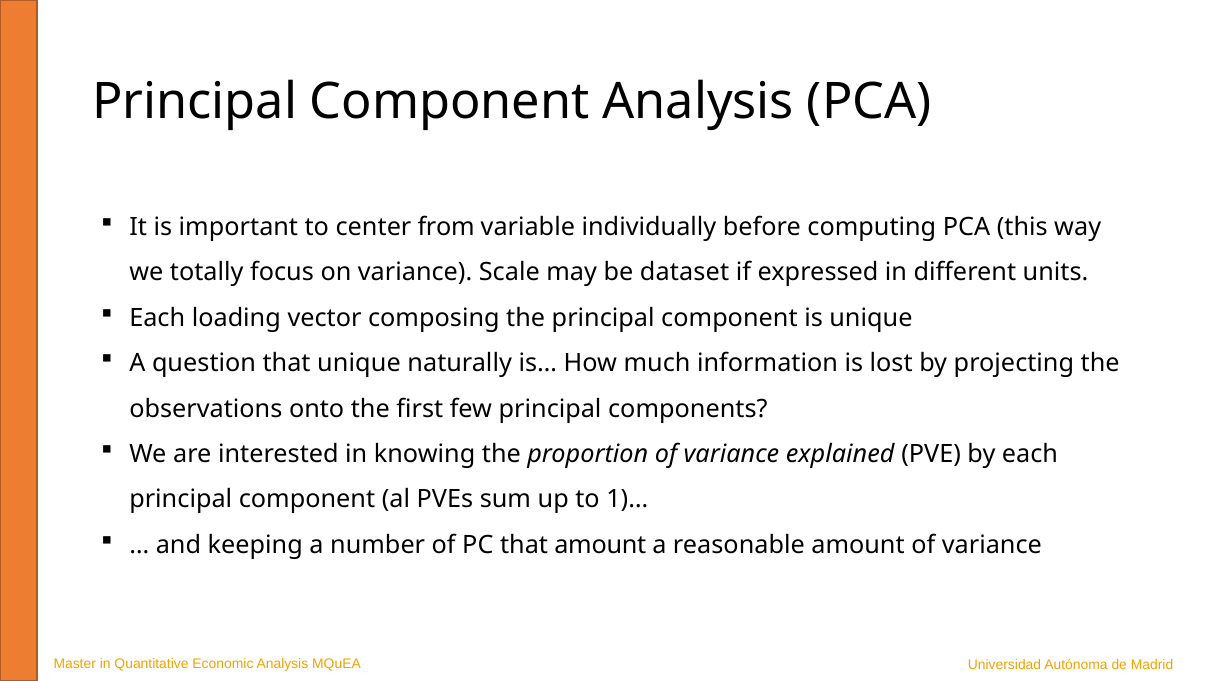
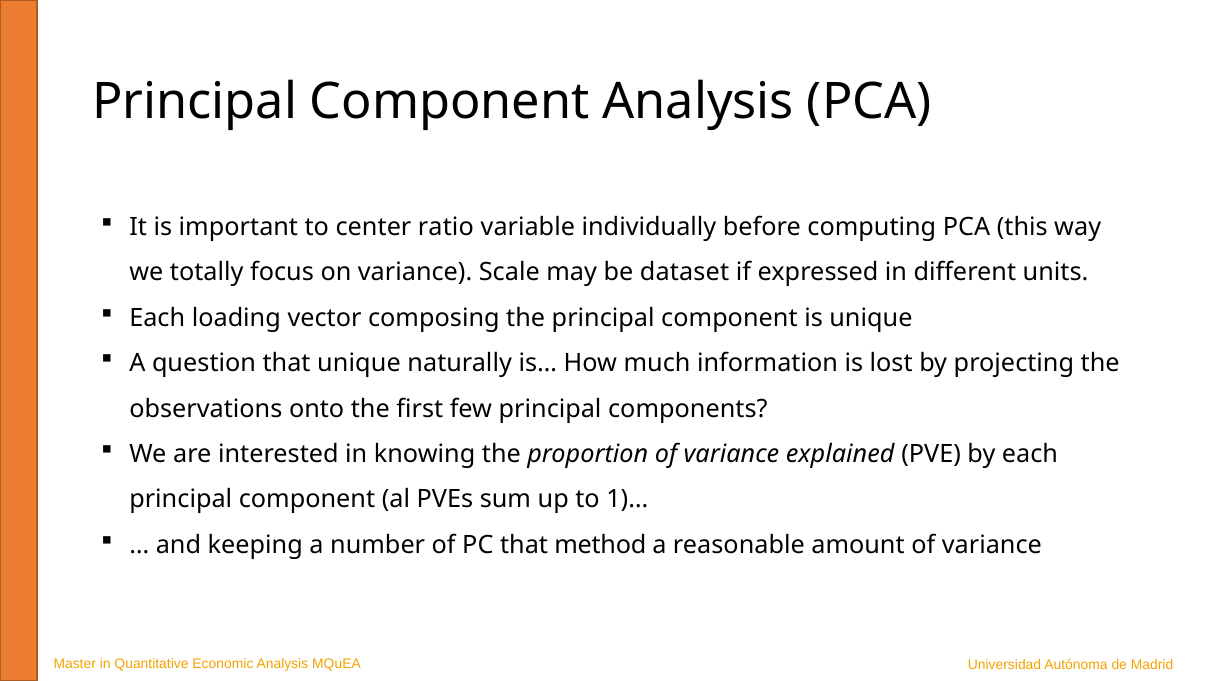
from: from -> ratio (446, 227)
that amount: amount -> method (600, 545)
